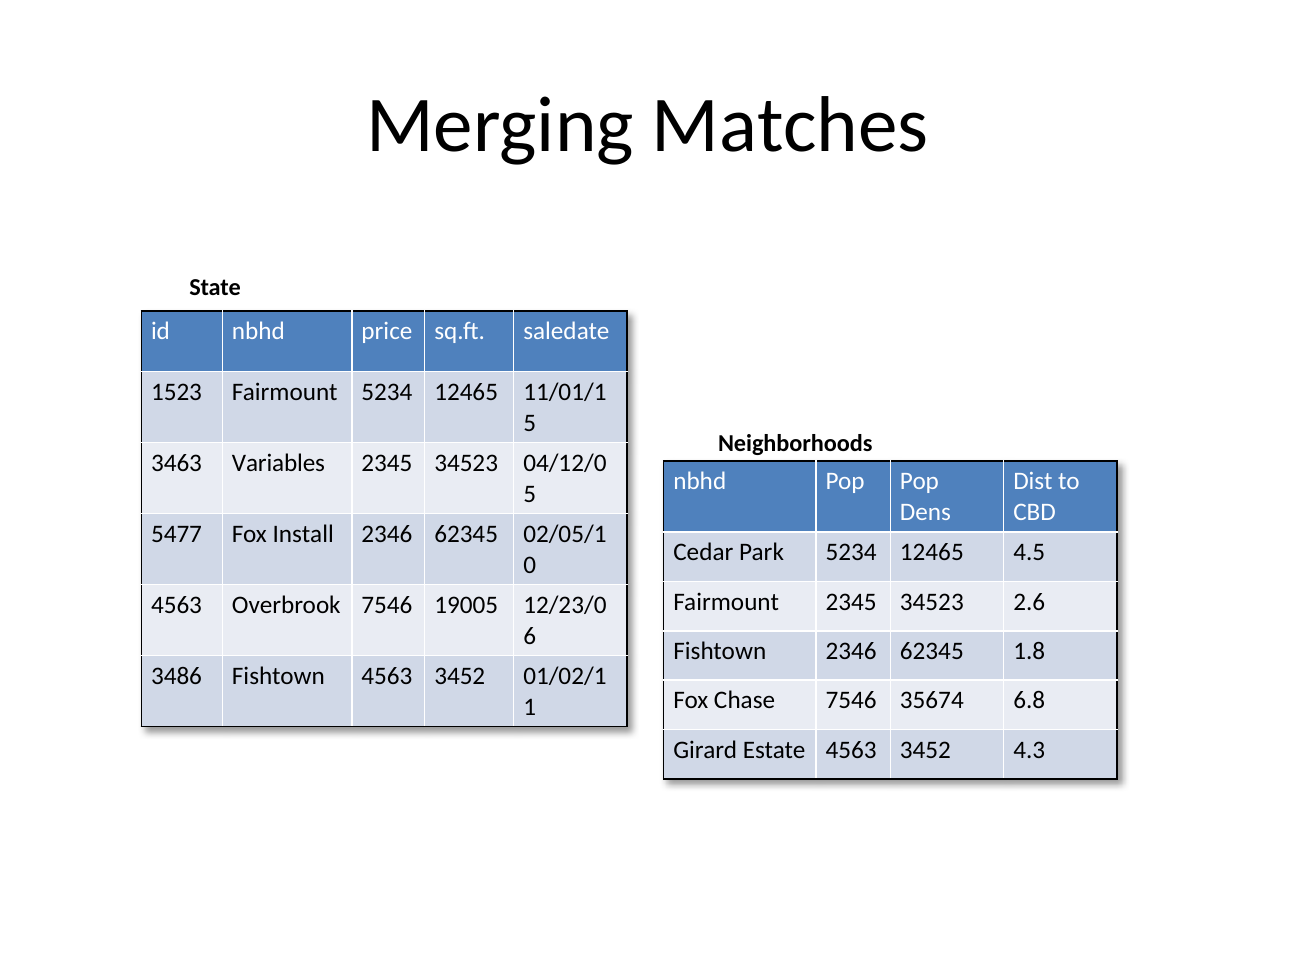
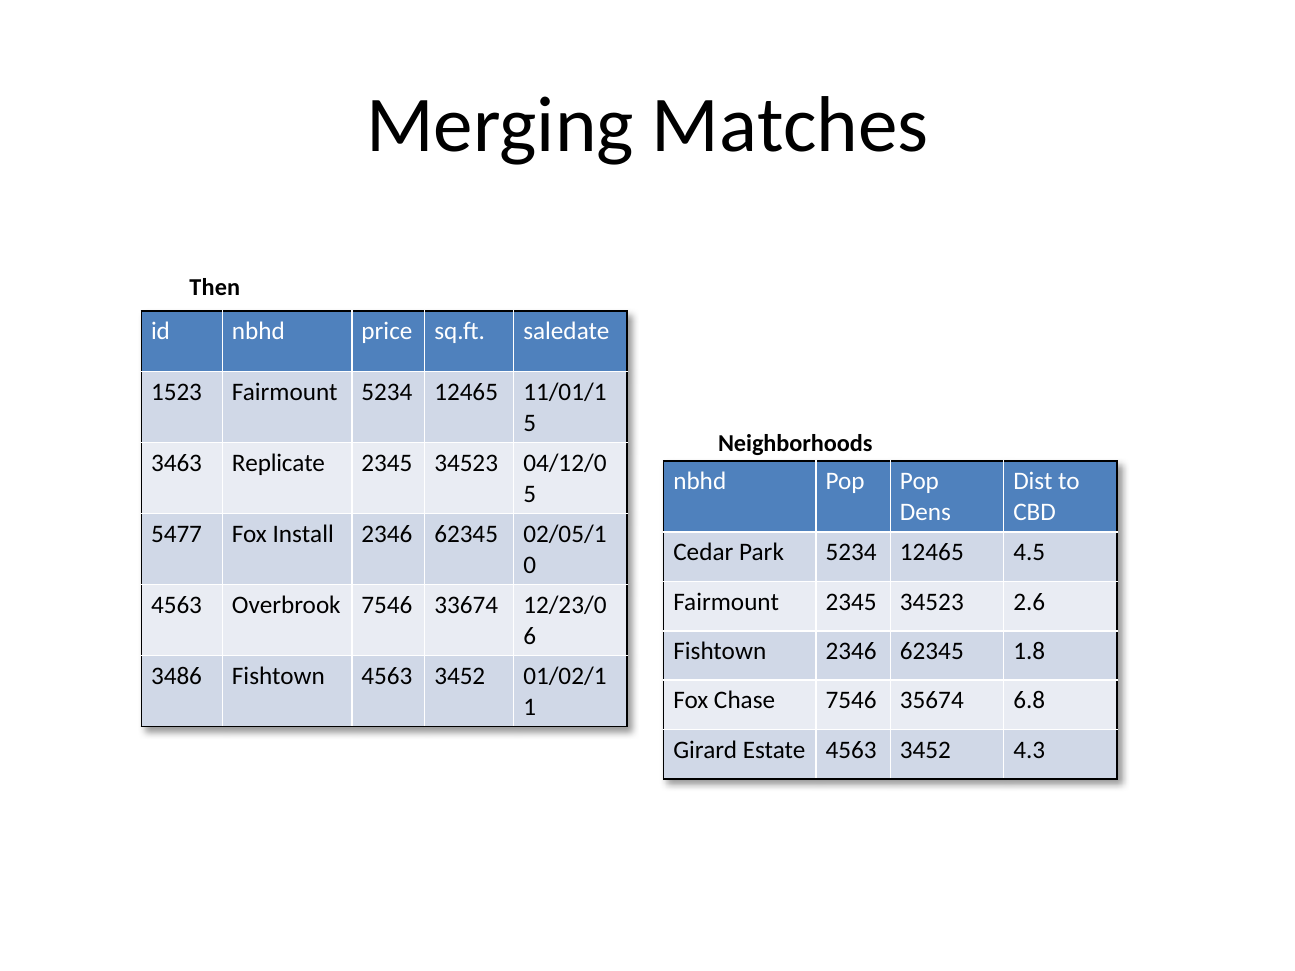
State: State -> Then (215, 287)
Variables: Variables -> Replicate (278, 463)
19005: 19005 -> 33674 (466, 605)
